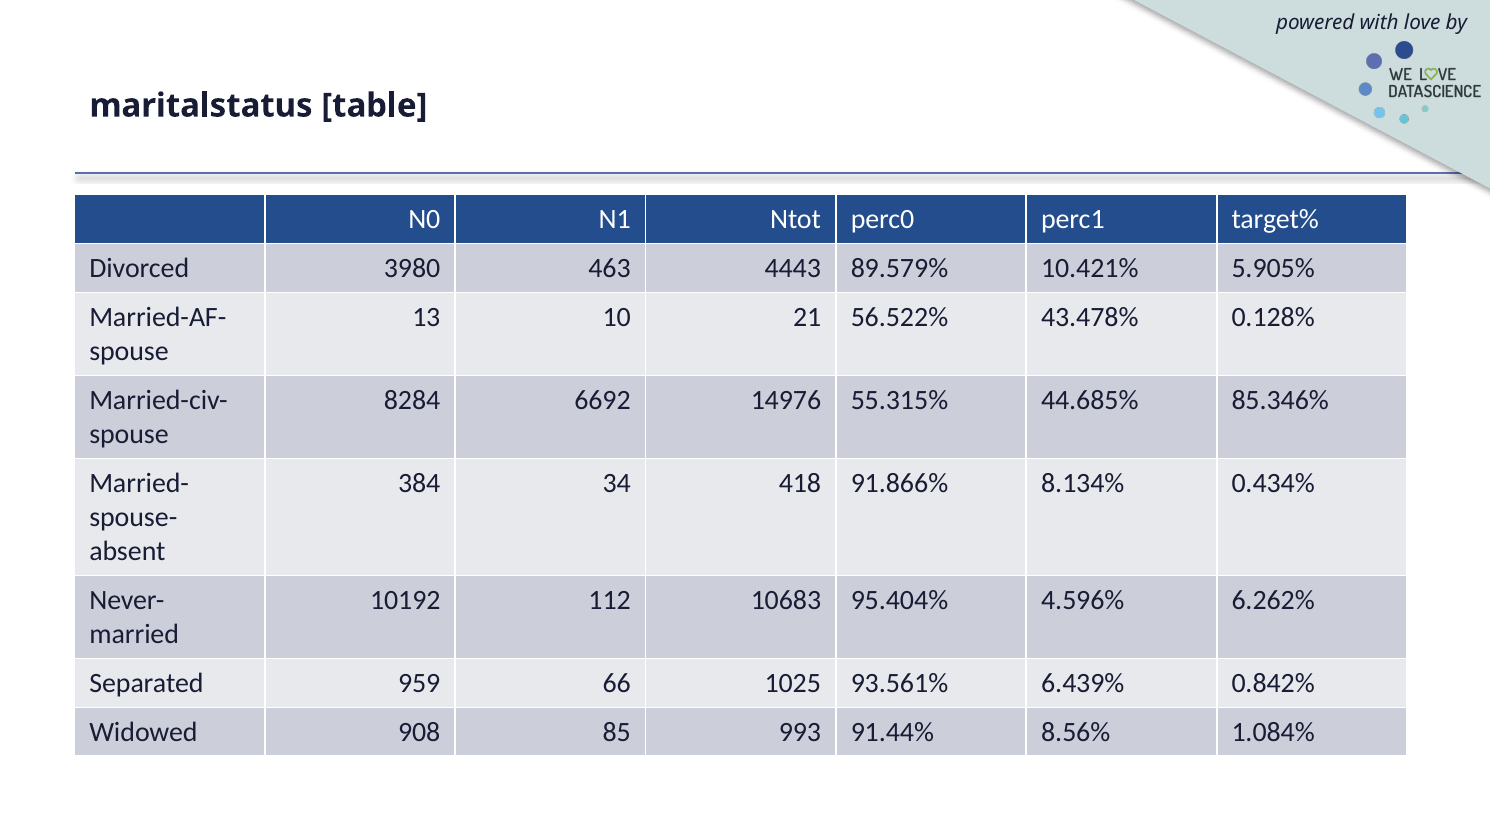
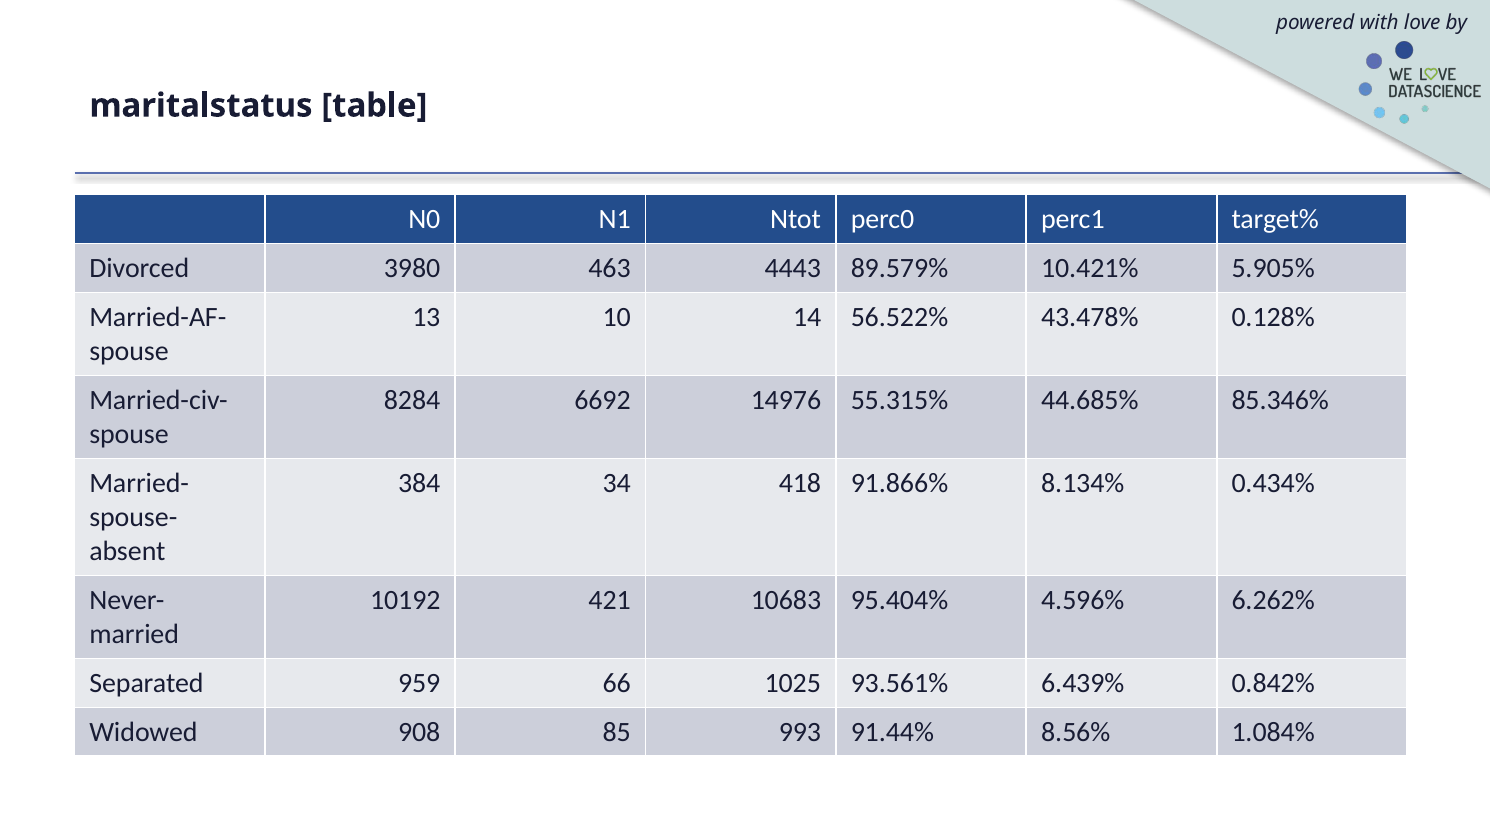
21: 21 -> 14 (807, 317)
112: 112 -> 421 (610, 600)
